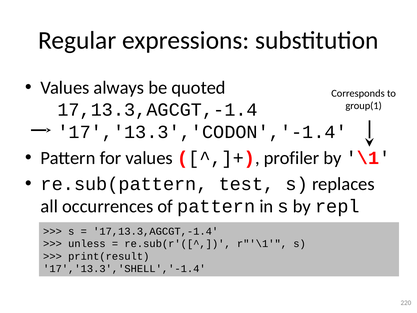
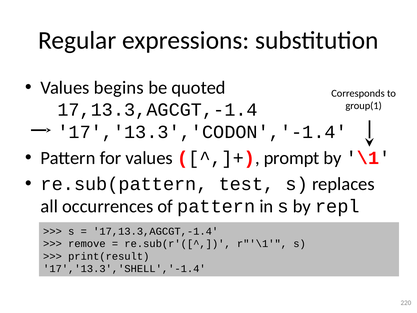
always: always -> begins (119, 87)
profiler: profiler -> prompt (292, 158)
unless: unless -> remove (87, 244)
